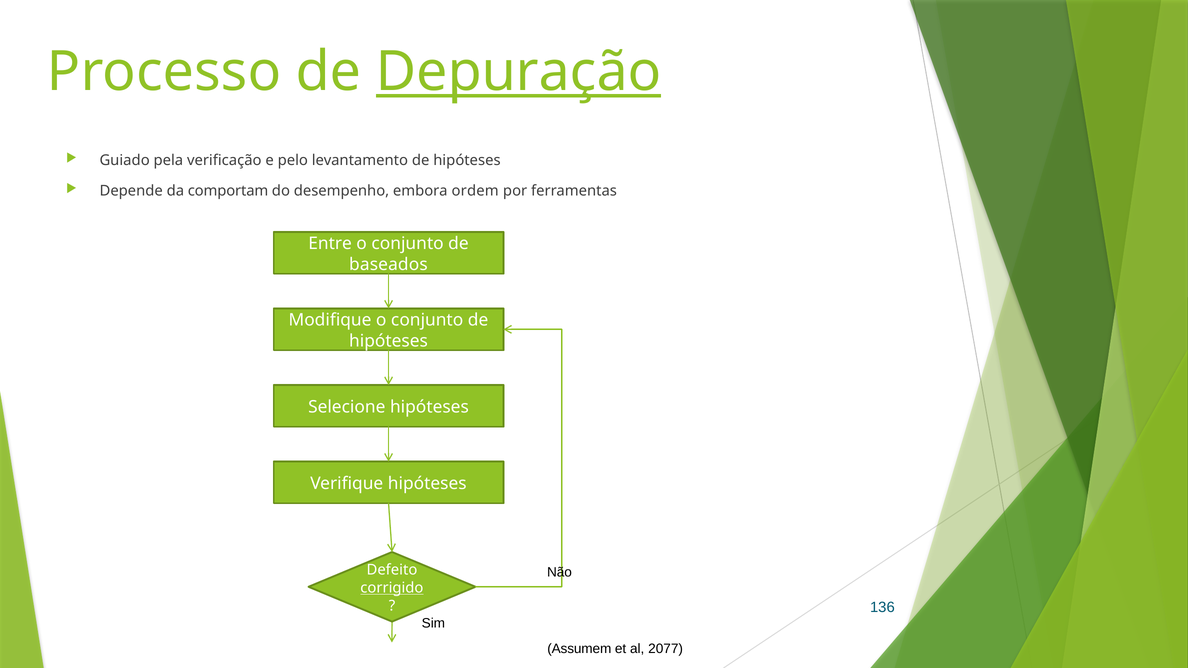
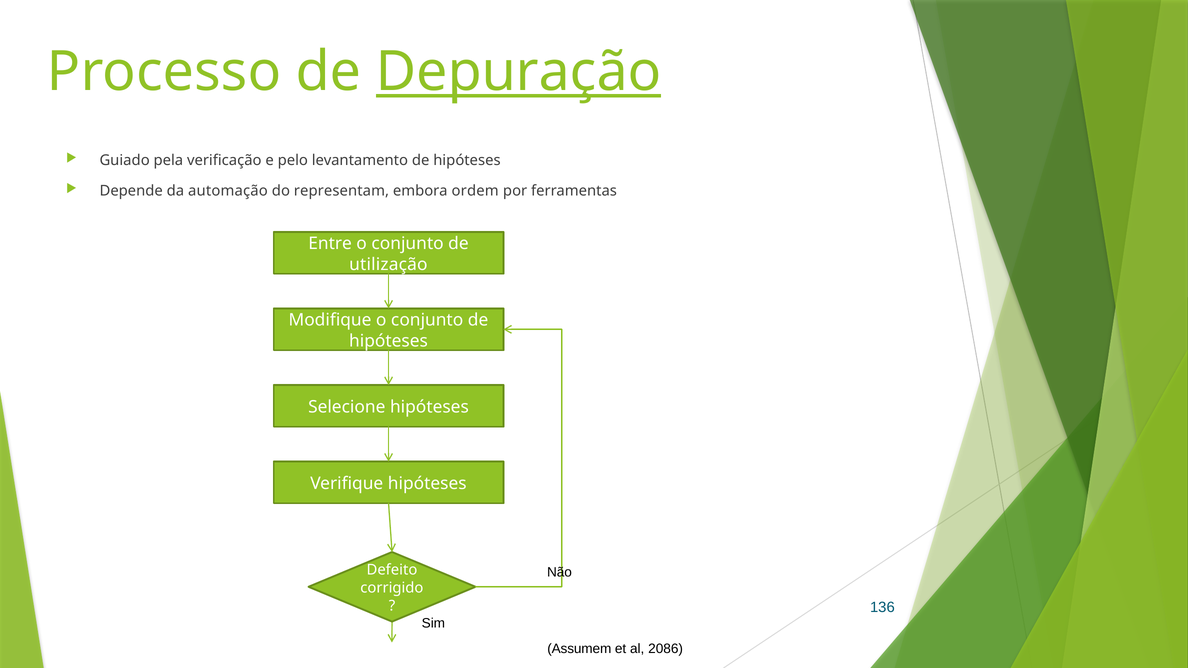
comportam: comportam -> automação (228, 191)
desempenho: desempenho -> representam (341, 191)
baseados: baseados -> utilização (388, 265)
corrigido underline: present -> none (392, 588)
2077: 2077 -> 2086 (666, 649)
